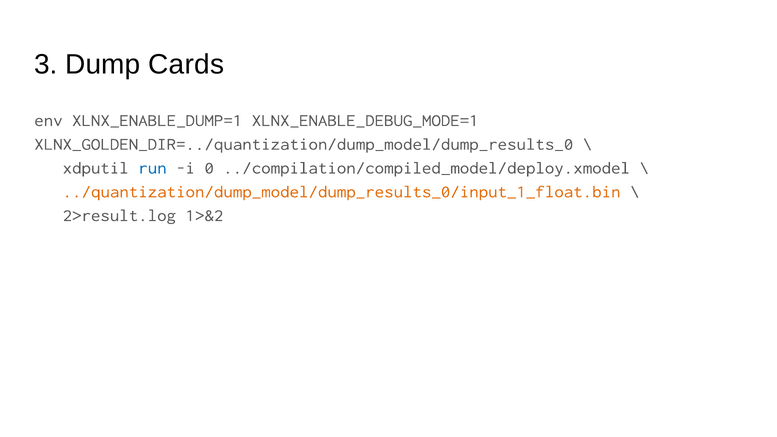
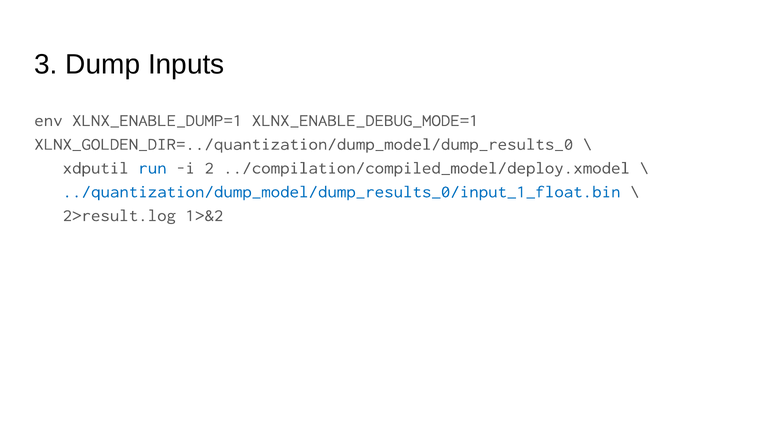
Cards: Cards -> Inputs (186, 64)
0: 0 -> 2 (209, 168)
../quantization/dump_model/dump_results_0/input_1_float.bin colour: orange -> blue (342, 192)
